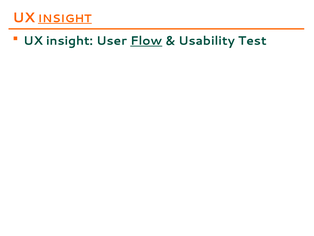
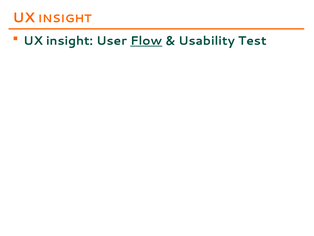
INSIGHT underline: present -> none (65, 19)
